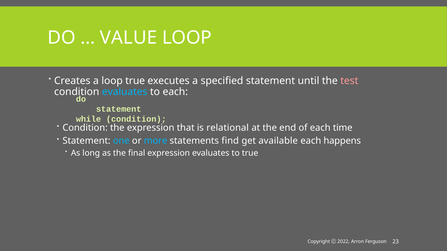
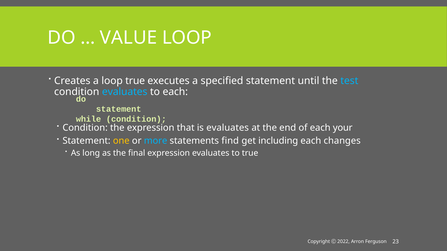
test colour: pink -> light blue (349, 81)
is relational: relational -> evaluates (228, 128)
time: time -> your (343, 128)
one colour: light blue -> yellow (121, 141)
available: available -> including (278, 141)
happens: happens -> changes (342, 141)
